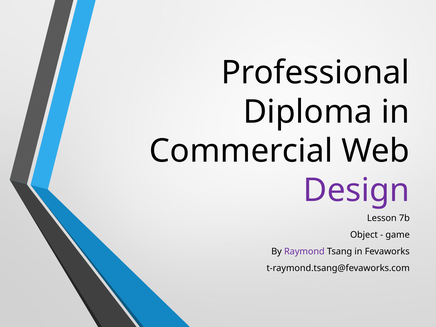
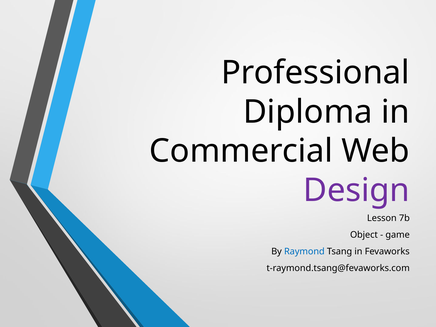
Raymond colour: purple -> blue (304, 252)
